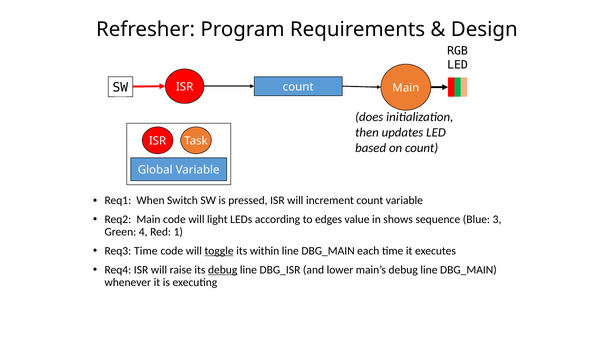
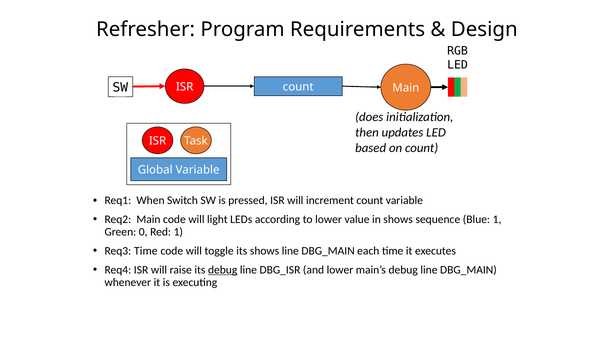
to edges: edges -> lower (329, 220)
Blue 3: 3 -> 1 (497, 220)
4: 4 -> 0 (143, 232)
toggle underline: present -> none (219, 251)
its within: within -> shows (265, 251)
